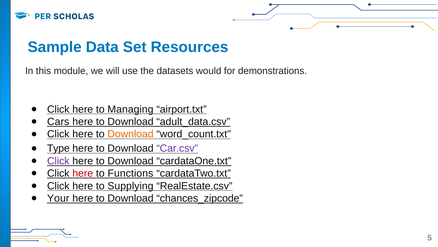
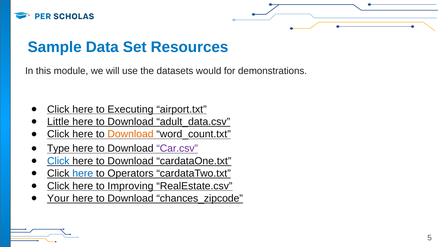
Managing: Managing -> Executing (130, 109)
Cars: Cars -> Little (58, 121)
Click colour: purple -> blue (58, 161)
here colour: red -> blue (83, 173)
Functions: Functions -> Operators (131, 173)
Supplying: Supplying -> Improving (130, 185)
